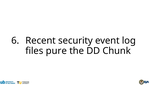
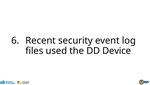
pure: pure -> used (56, 50)
Chunk: Chunk -> Device (117, 50)
